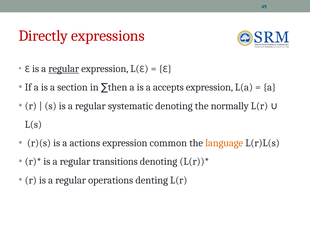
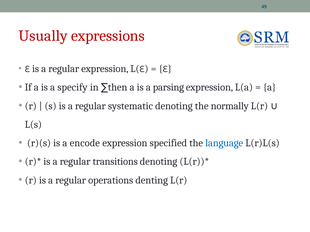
Directly: Directly -> Usually (43, 36)
regular underline: present -> none (64, 69)
section: section -> specify (72, 88)
accepts: accepts -> parsing (168, 88)
actions: actions -> encode (85, 143)
common: common -> specified (168, 143)
language colour: orange -> blue (224, 143)
